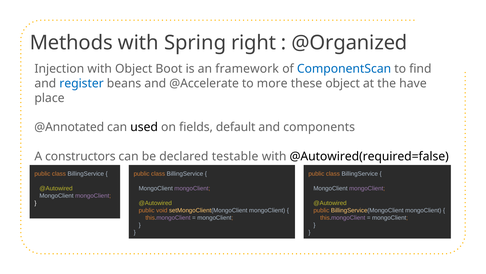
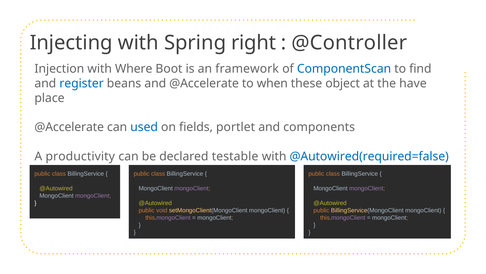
Methods: Methods -> Injecting (71, 43)
@Organized: @Organized -> @Controller (349, 43)
with Object: Object -> Where (134, 69)
more: more -> when (272, 83)
@Annotated: @Annotated -> @Accelerate (69, 127)
used colour: black -> blue (144, 127)
default: default -> portlet (236, 127)
constructors: constructors -> productivity (80, 156)
@Autowired(required=false colour: black -> blue (369, 156)
